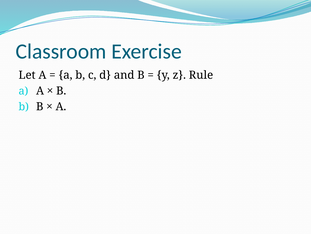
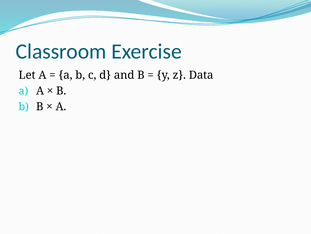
Rule: Rule -> Data (201, 75)
